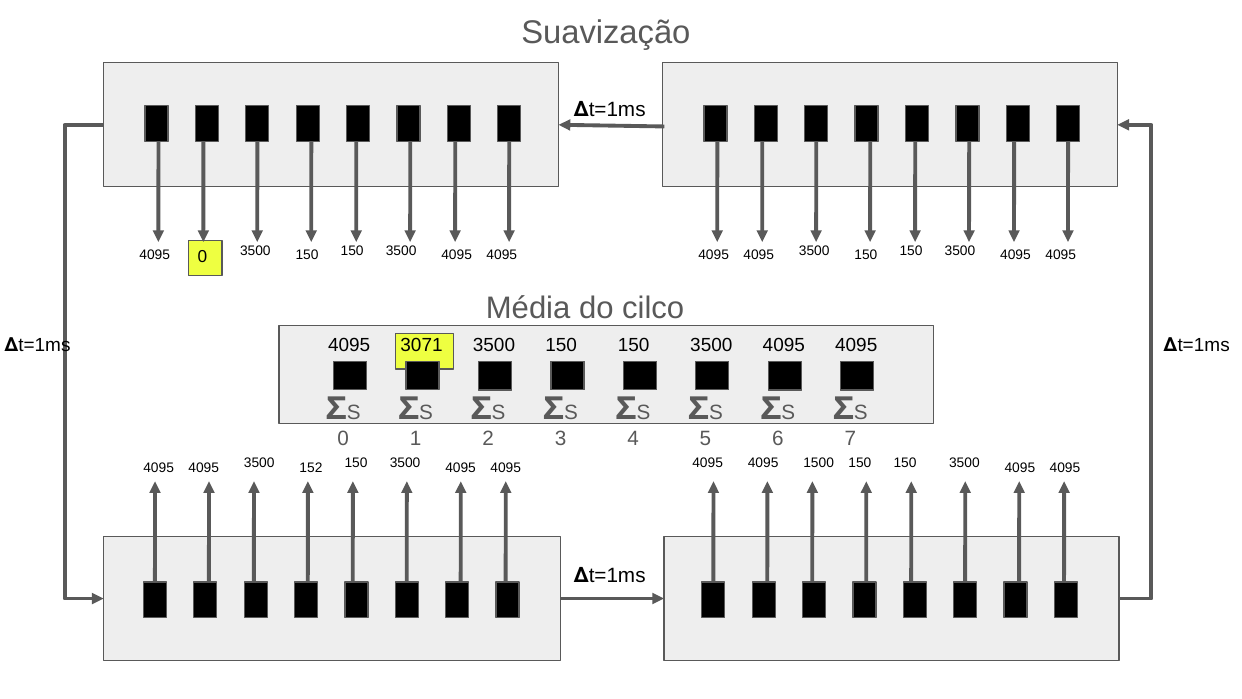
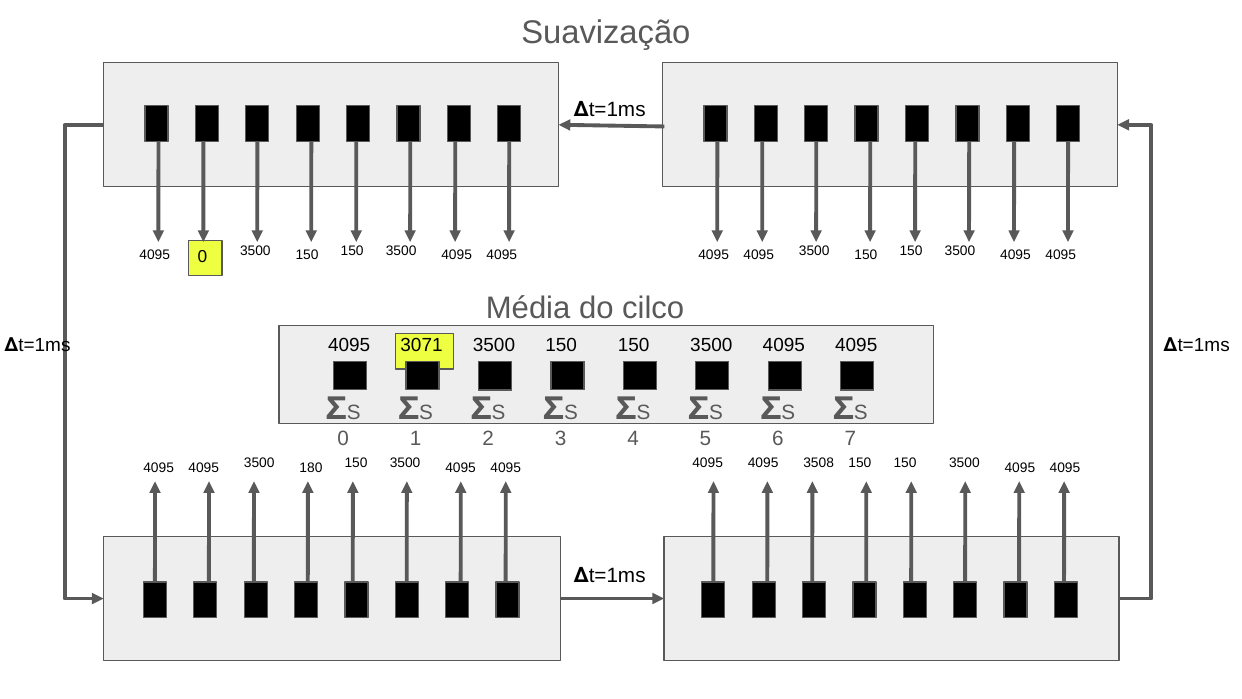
1500: 1500 -> 3508 (819, 463)
152: 152 -> 180 (311, 467)
